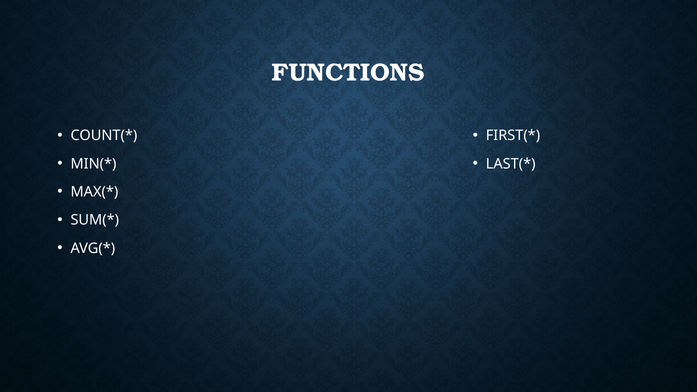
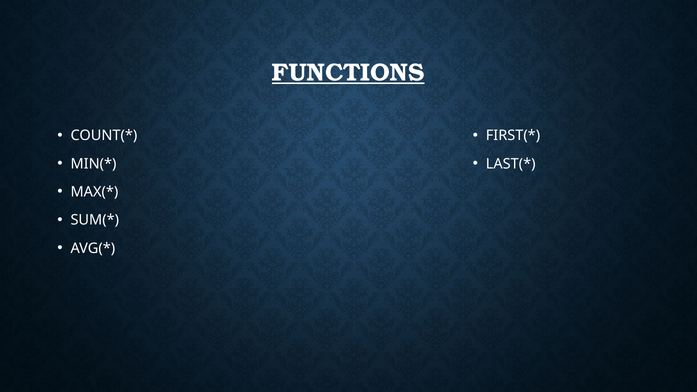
FUNCTIONS underline: none -> present (348, 73)
